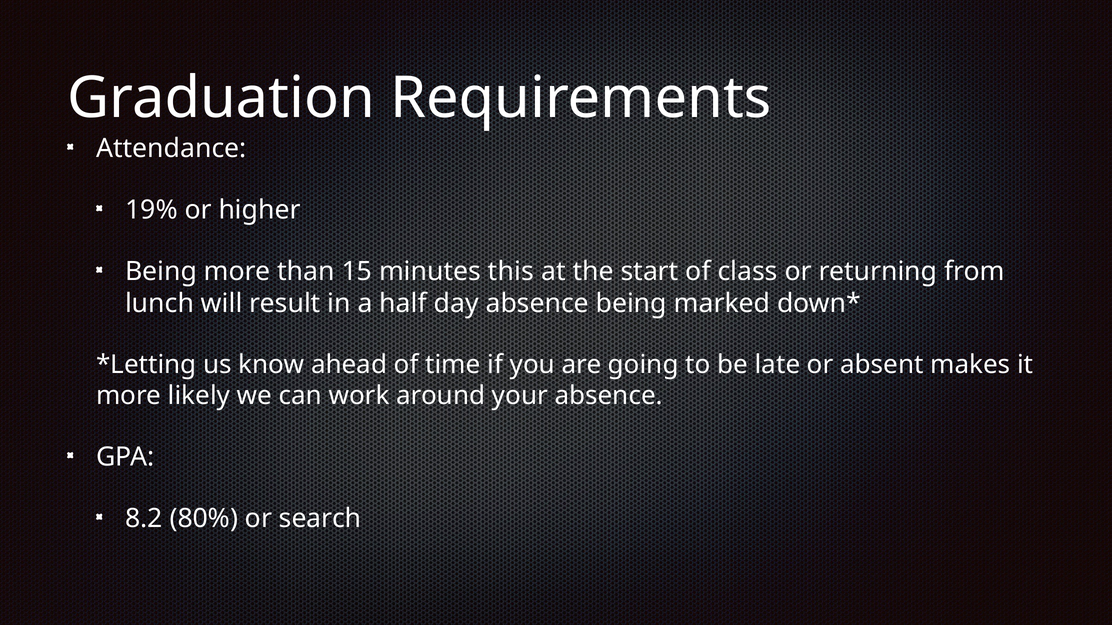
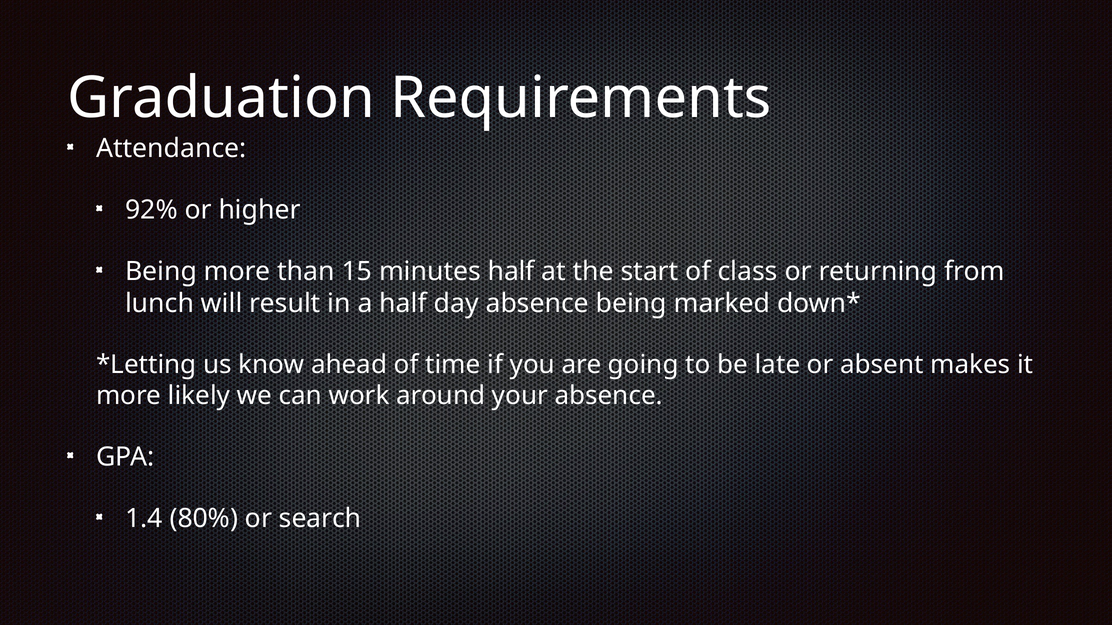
19%: 19% -> 92% (151, 210)
minutes this: this -> half (511, 272)
8.2: 8.2 -> 1.4 (144, 519)
